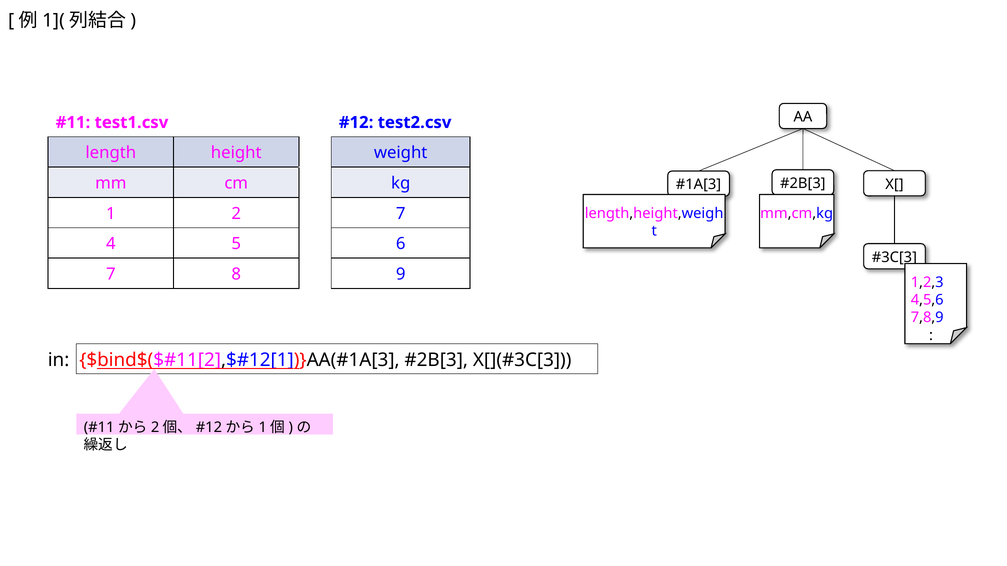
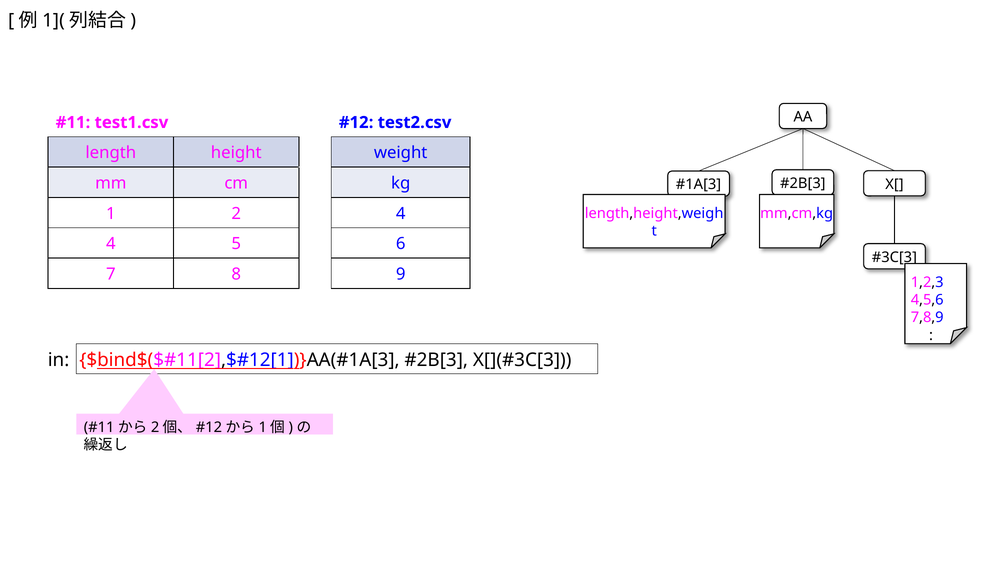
2 7: 7 -> 4 (401, 214)
